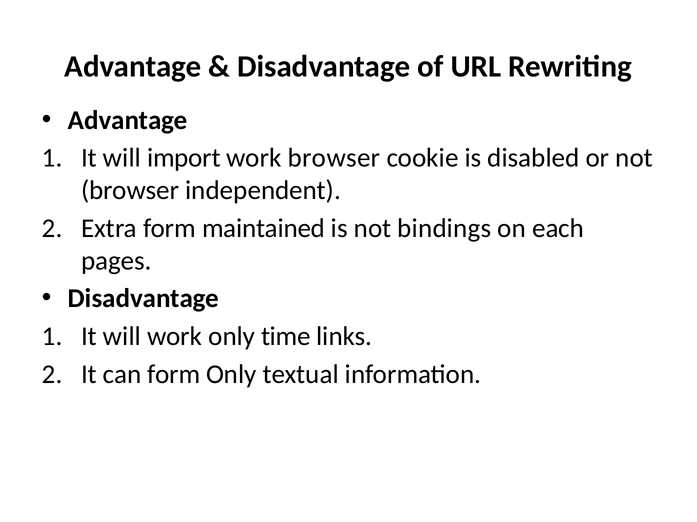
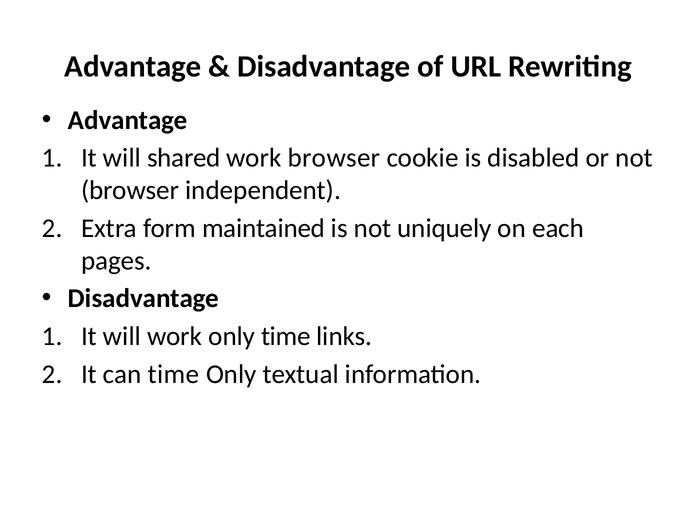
import: import -> shared (184, 158)
bindings: bindings -> uniquely (444, 229)
can form: form -> time (174, 375)
